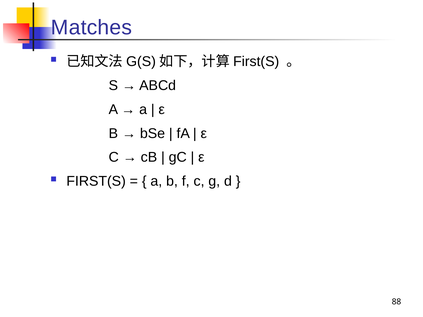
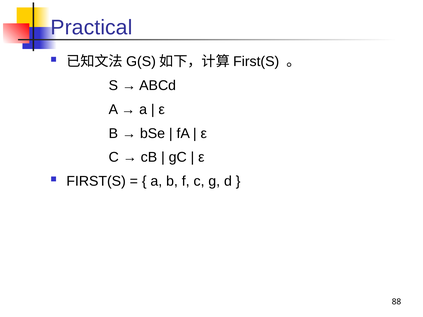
Matches: Matches -> Practical (92, 28)
